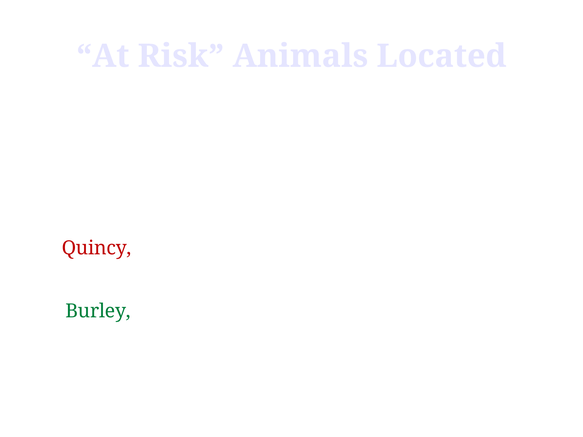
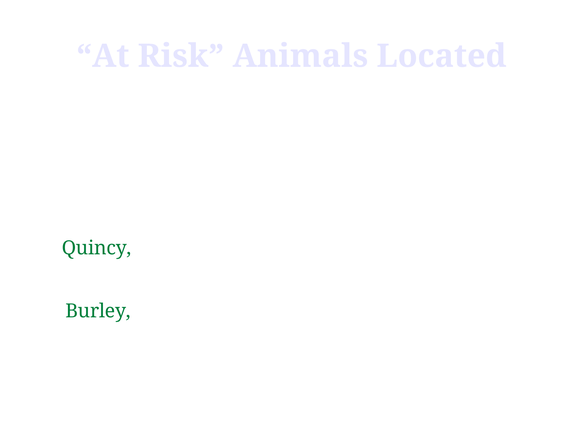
Quincy colour: red -> green (97, 248)
